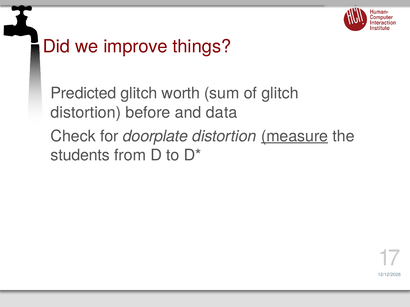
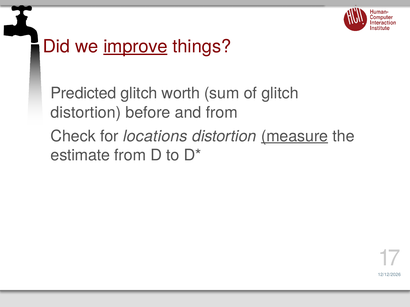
improve underline: none -> present (135, 47)
and data: data -> from (222, 113)
doorplate: doorplate -> locations (155, 136)
students: students -> estimate (80, 155)
